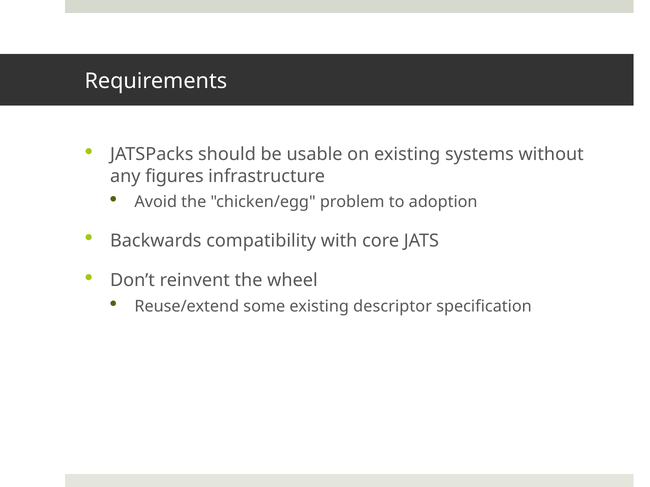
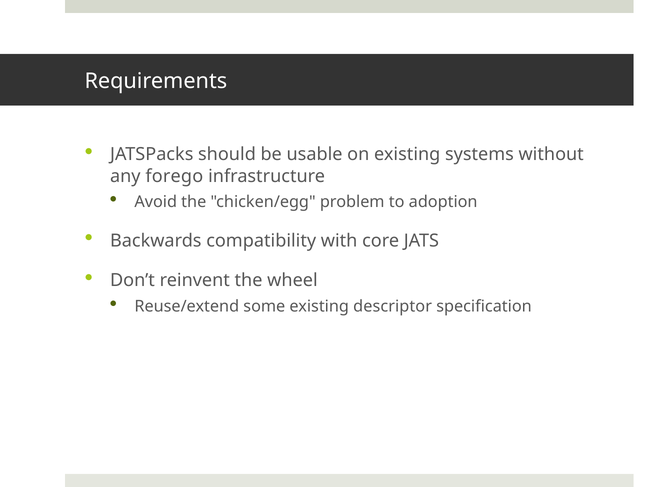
figures: figures -> forego (174, 176)
